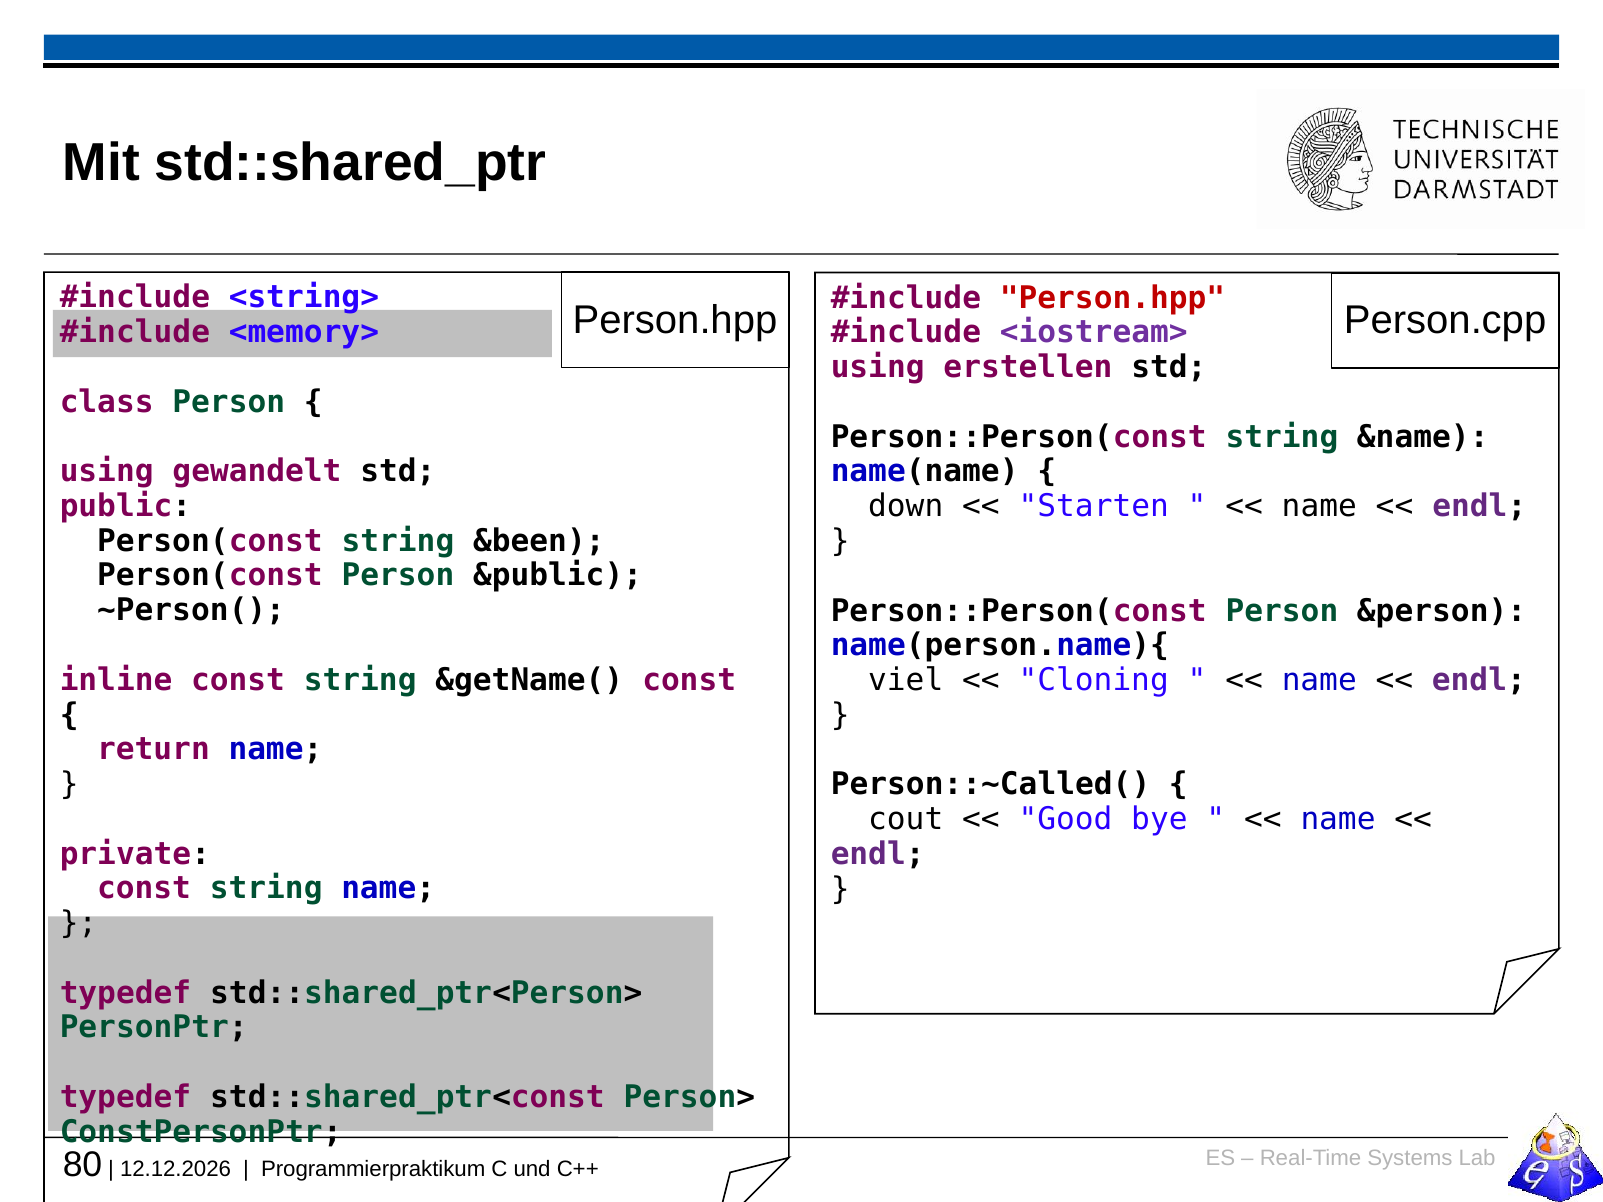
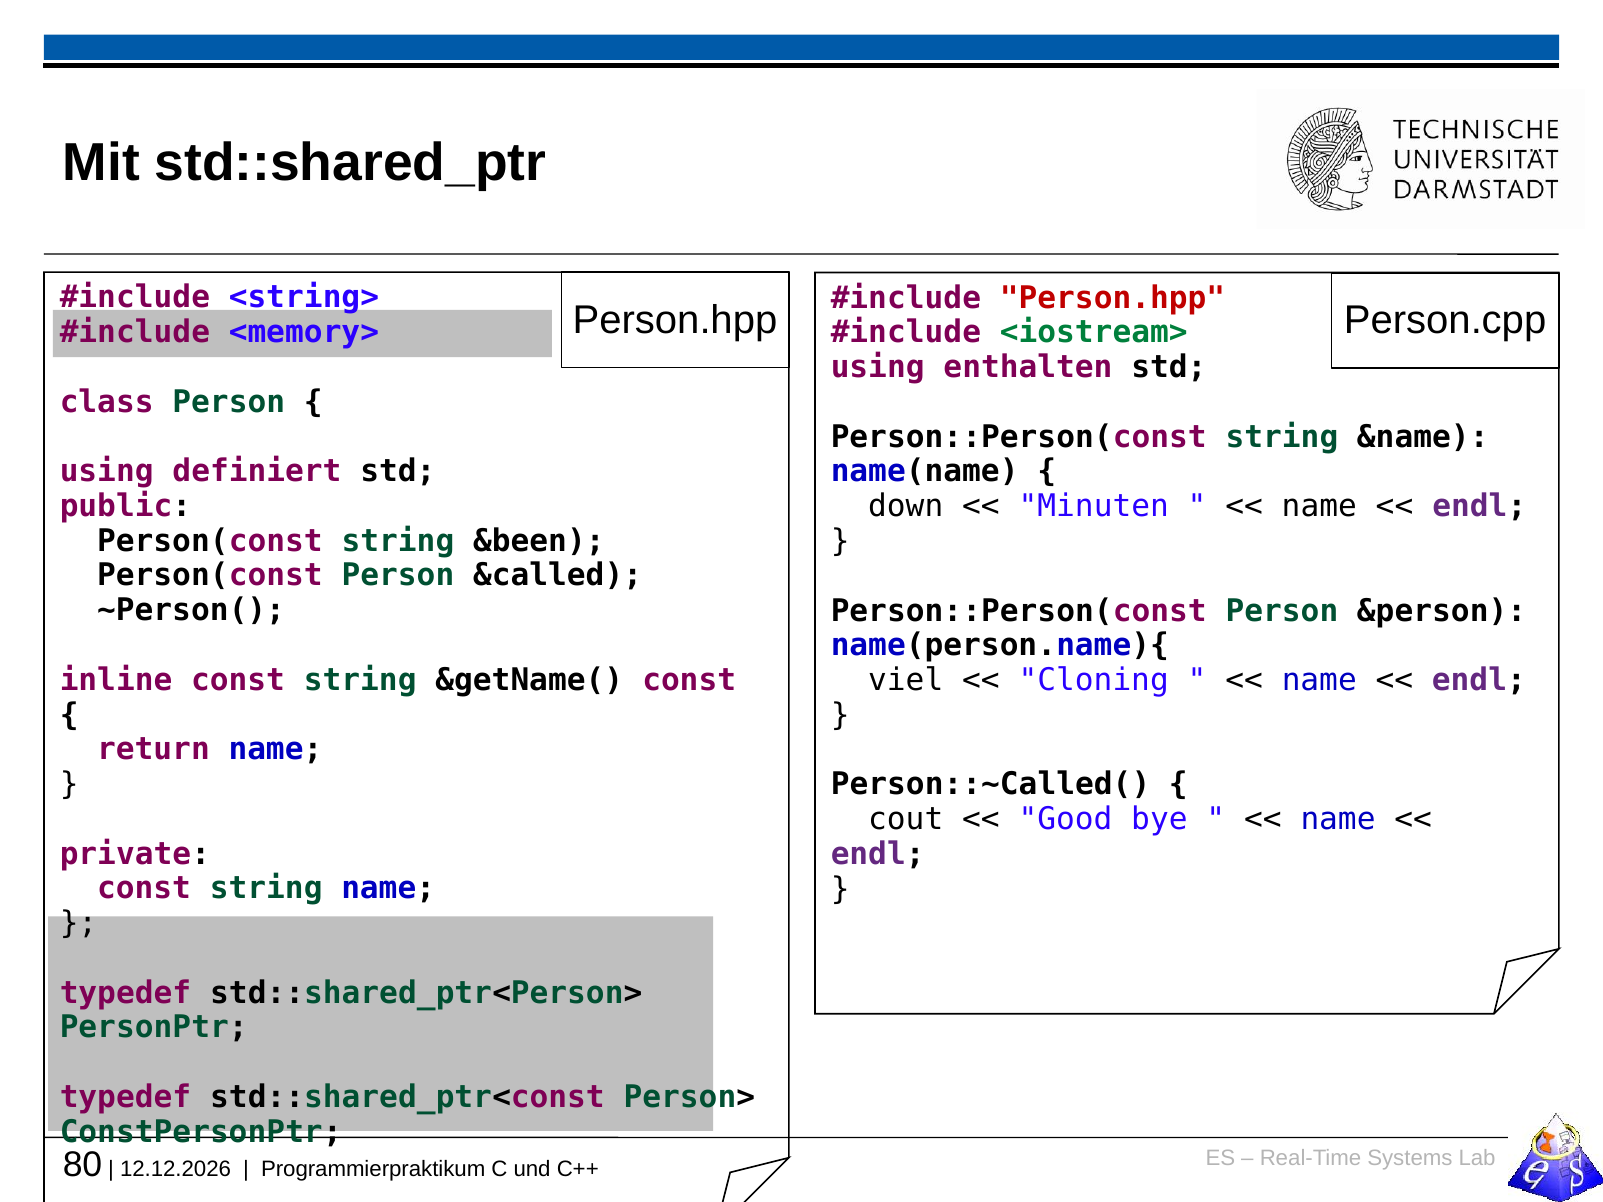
<iostream> colour: purple -> green (1094, 333)
erstellen: erstellen -> enthalten (1028, 367)
gewandelt: gewandelt -> definiert (257, 471)
Starten: Starten -> Minuten (1094, 507)
&public: &public -> &called (558, 576)
